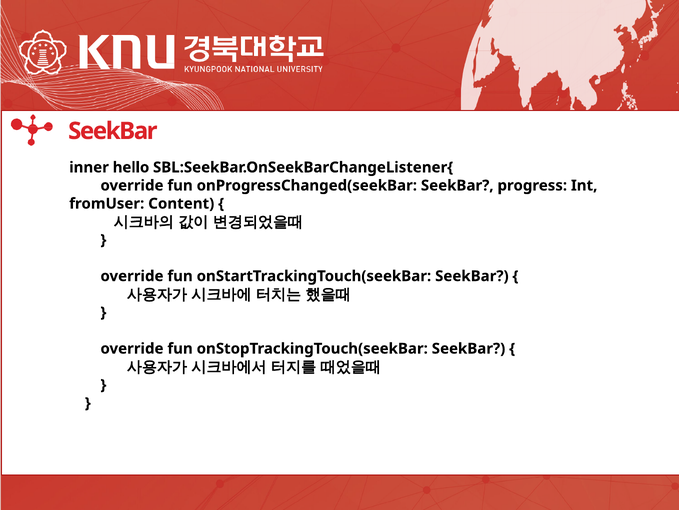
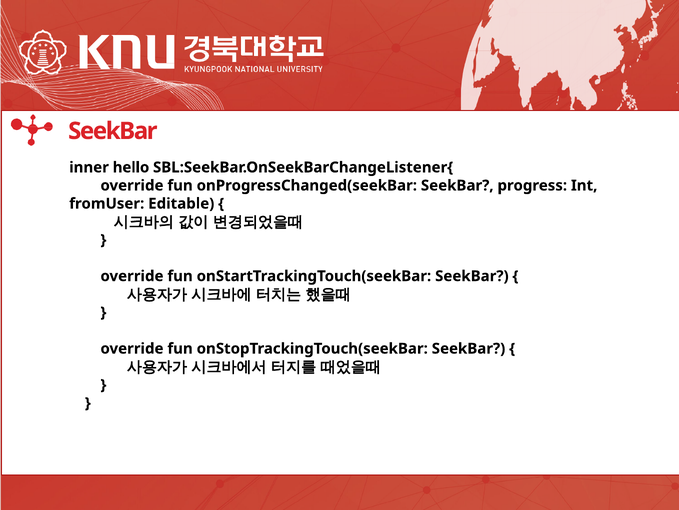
Content: Content -> Editable (181, 203)
